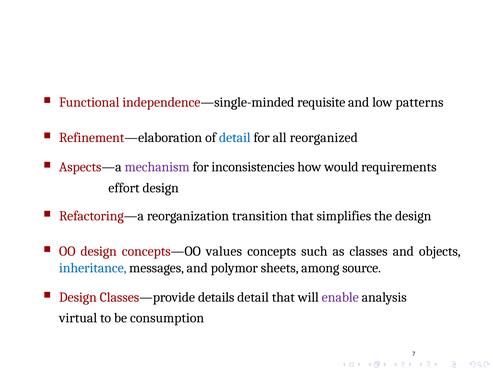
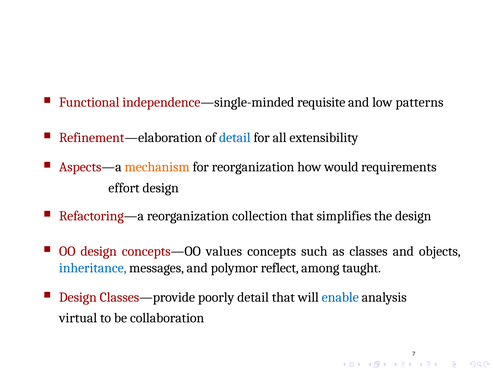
reorganized: reorganized -> extensibility (324, 138)
mechanism colour: purple -> orange (157, 167)
for inconsistencies: inconsistencies -> reorganization (253, 167)
transition: transition -> collection (260, 216)
sheets: sheets -> reflect (280, 268)
source: source -> taught (362, 268)
details: details -> poorly (216, 297)
enable colour: purple -> blue (340, 297)
consumption: consumption -> collaboration (167, 318)
